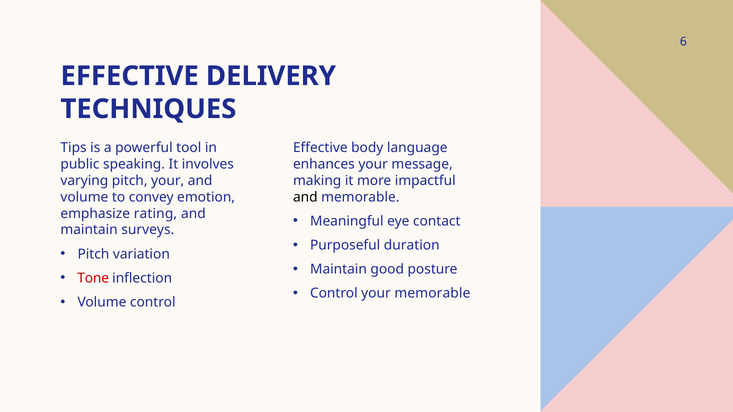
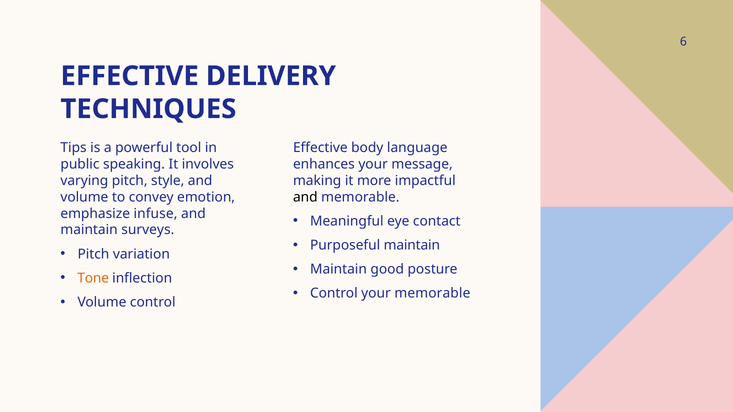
pitch your: your -> style (168, 181)
rating: rating -> infuse (155, 214)
Purposeful duration: duration -> maintain (412, 245)
Tone colour: red -> orange (93, 278)
